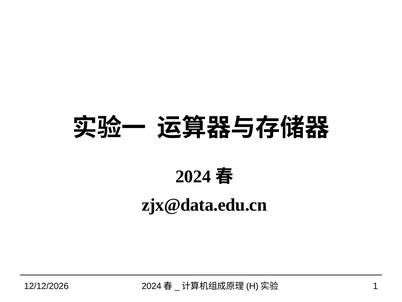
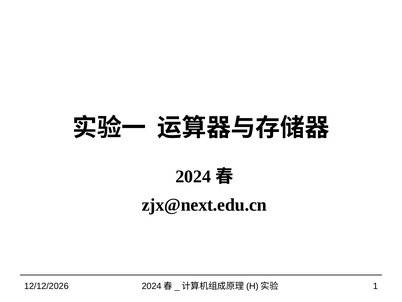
zjx@data.edu.cn: zjx@data.edu.cn -> zjx@next.edu.cn (204, 204)
